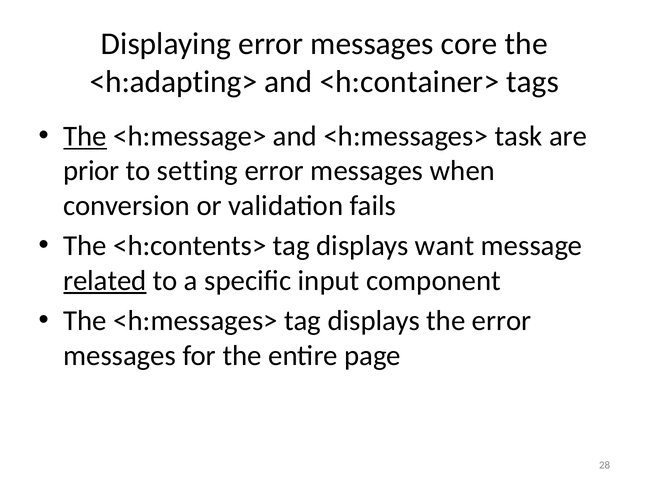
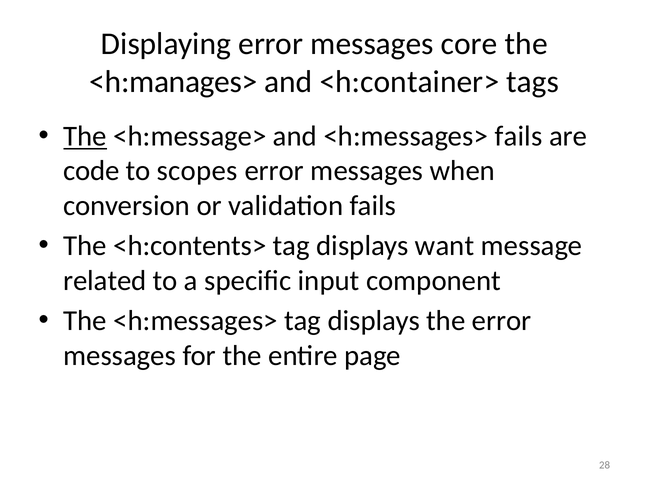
<h:adapting>: <h:adapting> -> <h:manages> (174, 82)
<h:messages> task: task -> fails (518, 136)
prior: prior -> code (91, 171)
setting: setting -> scopes (197, 171)
related underline: present -> none (105, 280)
